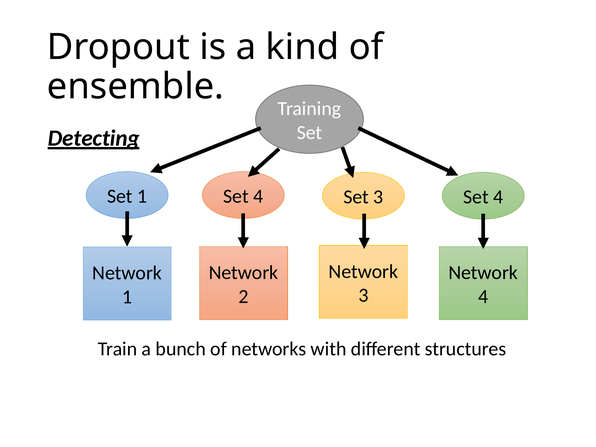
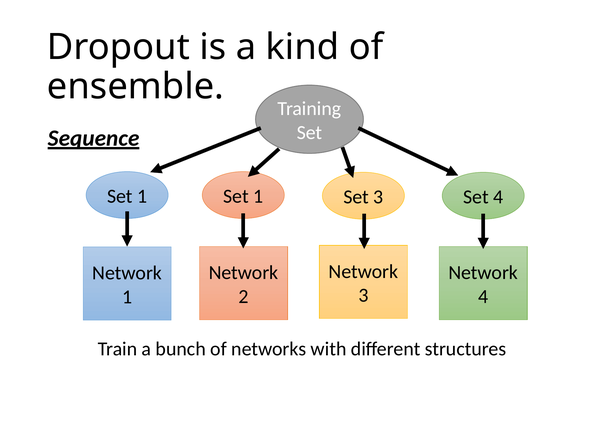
Detecting: Detecting -> Sequence (94, 138)
1 Set 4: 4 -> 1 (258, 196)
